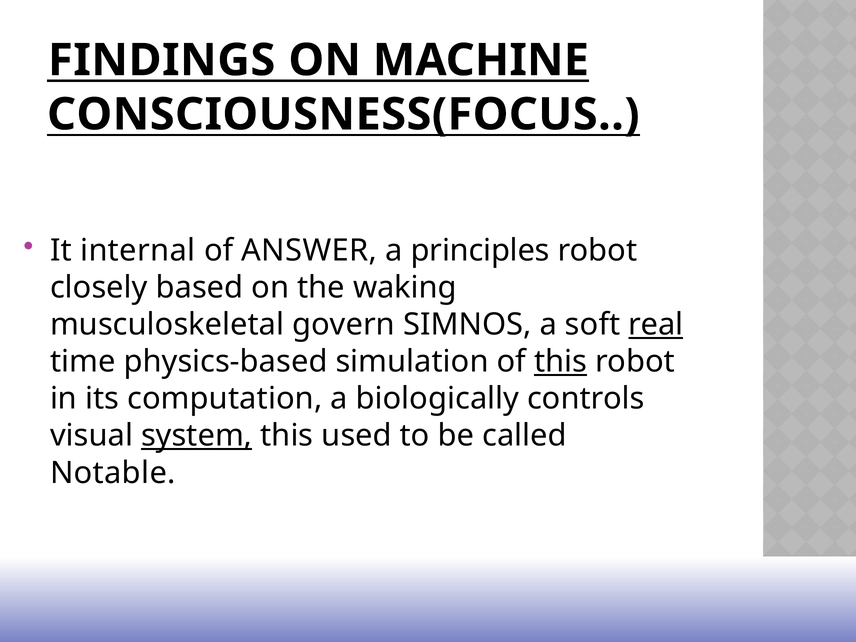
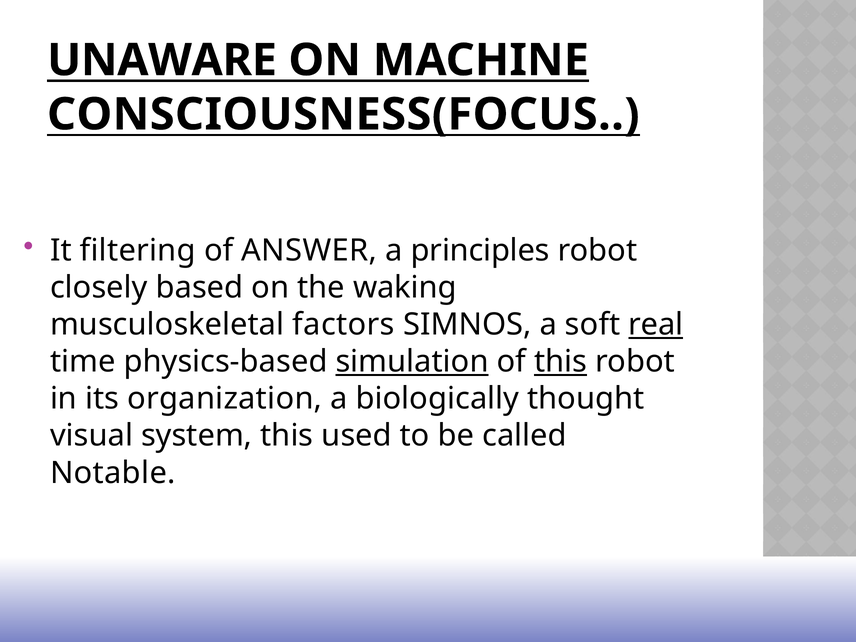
FINDINGS: FINDINGS -> UNAWARE (162, 60)
internal: internal -> filtering (138, 250)
govern: govern -> factors (344, 325)
simulation underline: none -> present (412, 362)
computation: computation -> organization (225, 399)
controls: controls -> thought (586, 399)
system underline: present -> none (197, 436)
